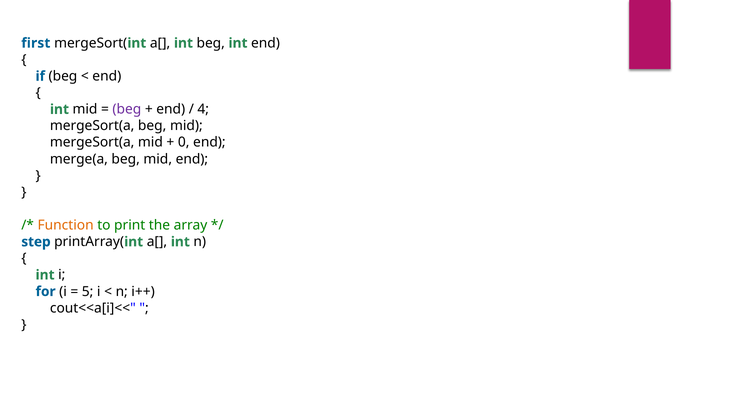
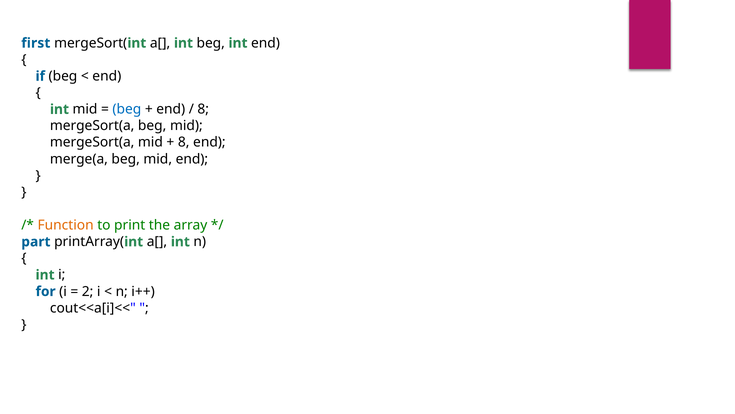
beg colour: purple -> blue (127, 109)
4: 4 -> 8 (203, 109)
0: 0 -> 8 (184, 142)
step: step -> part (36, 241)
5: 5 -> 2 (88, 291)
